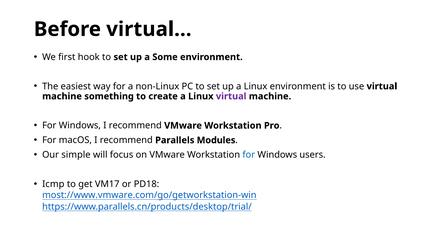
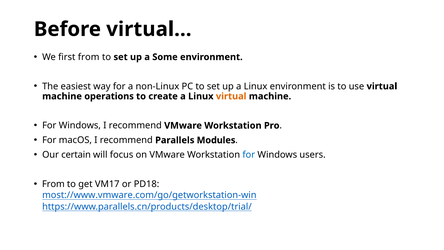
first hook: hook -> from (89, 57)
something: something -> operations (109, 96)
virtual colour: purple -> orange (231, 96)
simple: simple -> certain (76, 155)
Icmp: Icmp -> From (53, 184)
